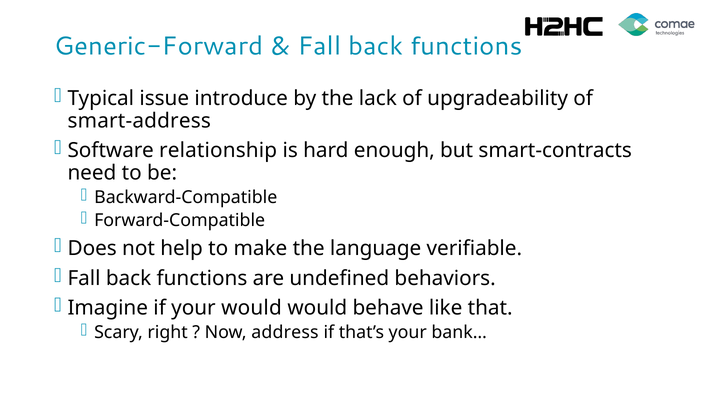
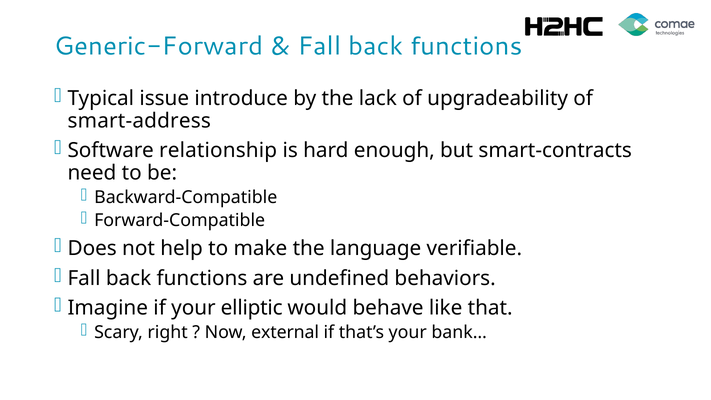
your would: would -> elliptic (252, 308)
address: address -> external (285, 333)
